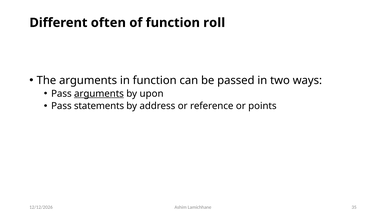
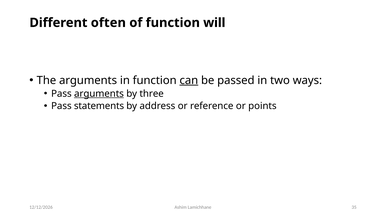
roll: roll -> will (214, 23)
can underline: none -> present (189, 80)
upon: upon -> three (152, 94)
